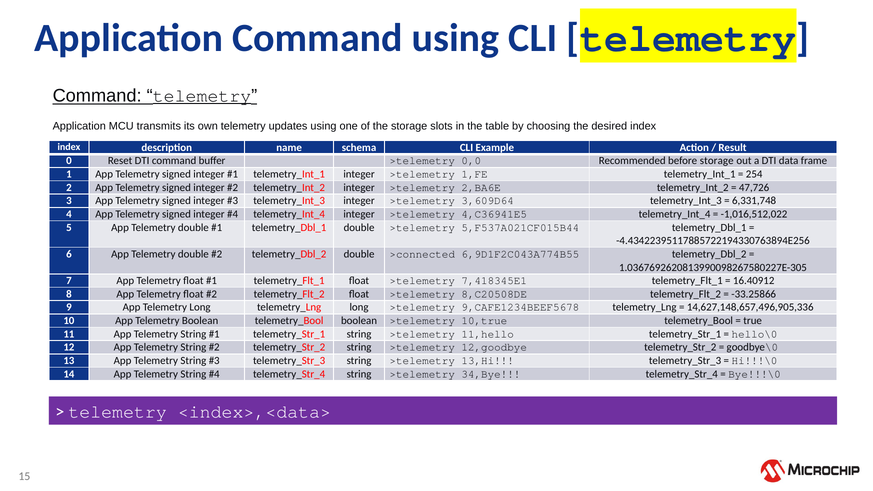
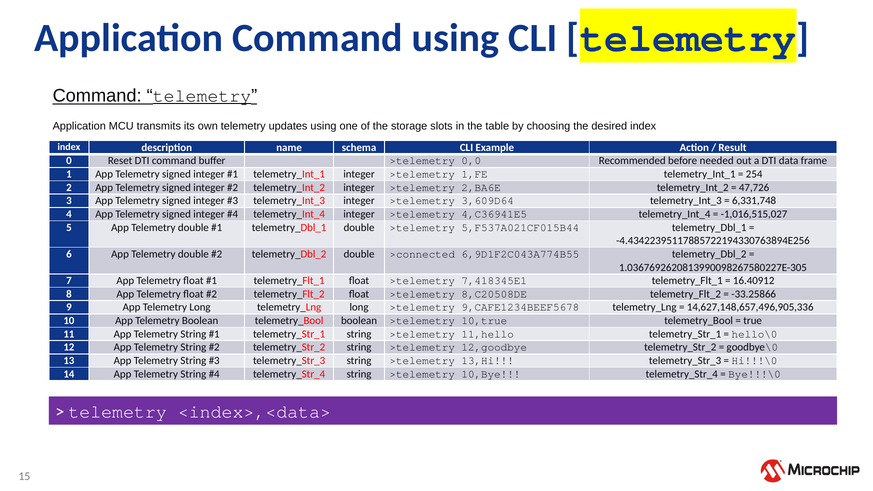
before storage: storage -> needed (717, 161)
-1,016,512,022: -1,016,512,022 -> -1,016,515,027 (754, 214)
34,Bye: 34,Bye -> 10,Bye (491, 374)
